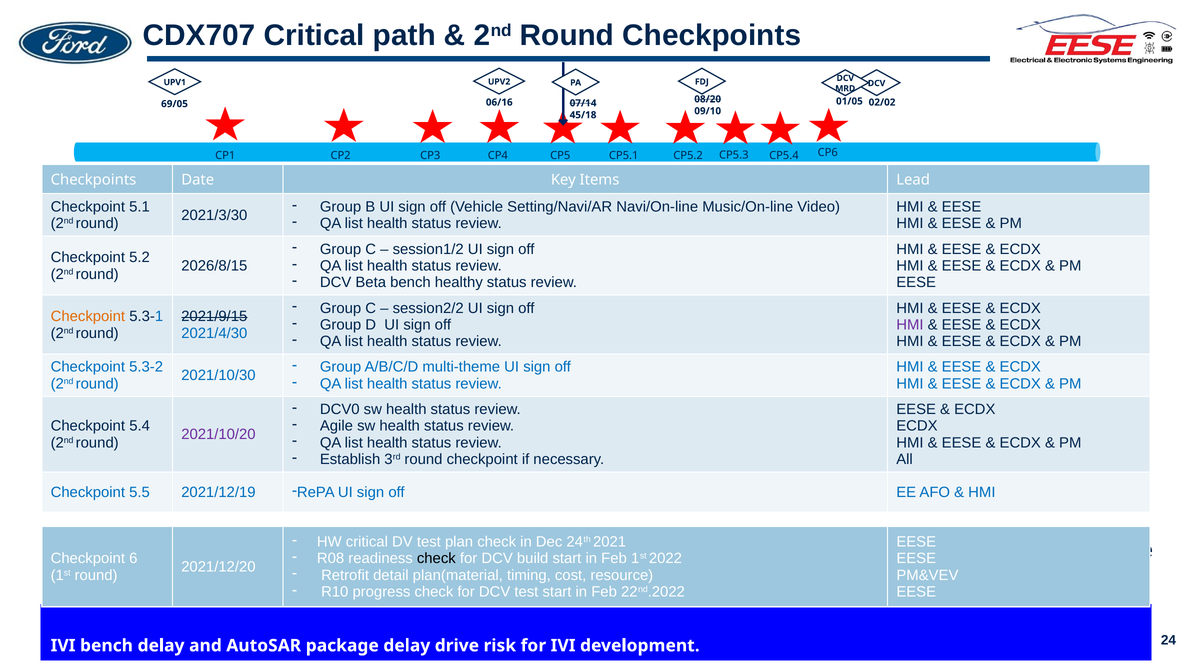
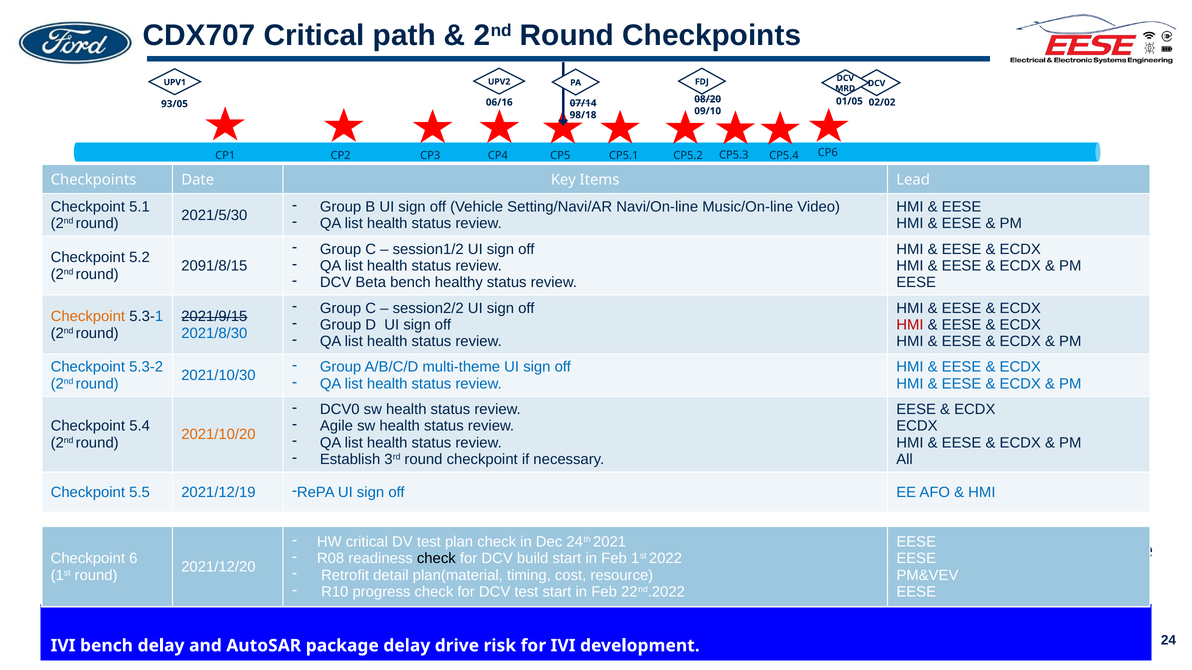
69/05: 69/05 -> 93/05 (174, 104)
45/18: 45/18 -> 98/18 (583, 115)
2021/3/30: 2021/3/30 -> 2021/5/30 (214, 215)
2026/8/15: 2026/8/15 -> 2091/8/15 (214, 266)
HMI colour: purple -> red (910, 325)
2021/4/30: 2021/4/30 -> 2021/8/30 (214, 333)
2021/10/20 colour: purple -> orange (218, 435)
